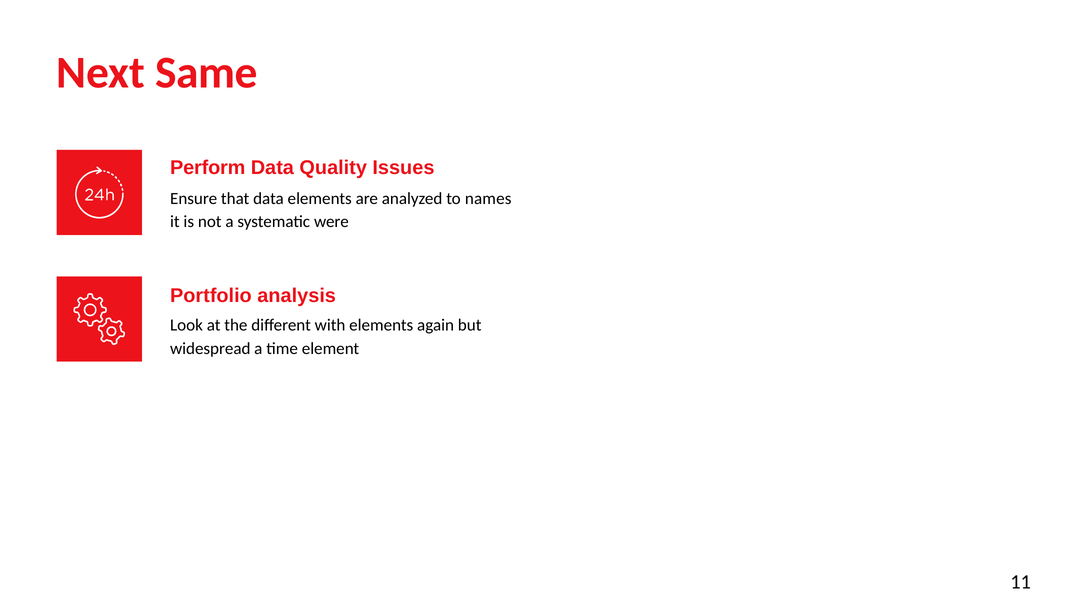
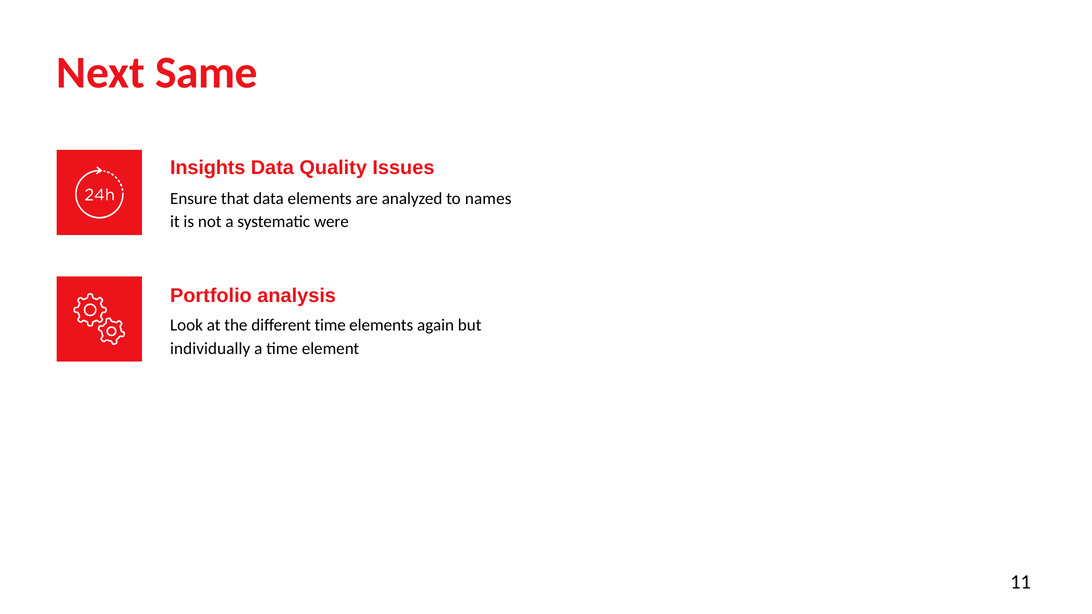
Perform: Perform -> Insights (208, 168)
different with: with -> time (330, 325)
widespread: widespread -> individually (210, 349)
